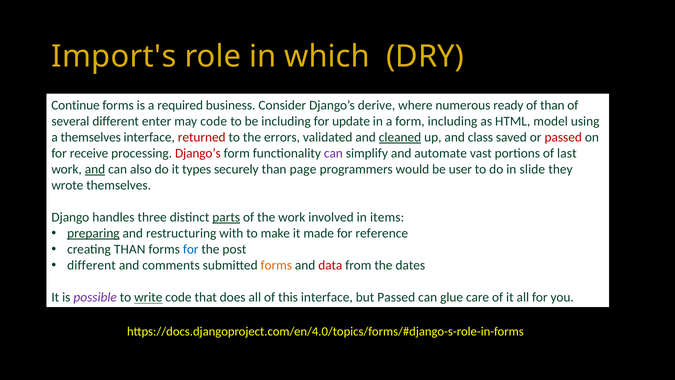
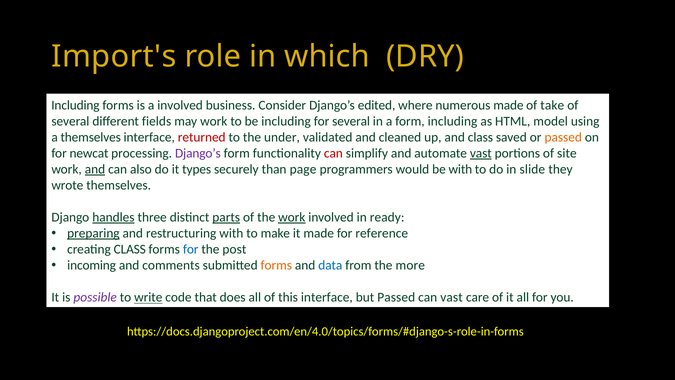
Continue: Continue -> Including (75, 105)
a required: required -> involved (180, 105)
derive: derive -> edited (377, 105)
numerous ready: ready -> made (508, 105)
of than: than -> take (552, 105)
enter: enter -> fields (157, 121)
may code: code -> work (214, 121)
for update: update -> several (351, 121)
errors: errors -> under (282, 137)
cleaned underline: present -> none (400, 137)
passed colour: red -> orange (563, 137)
receive: receive -> newcat (89, 153)
Django’s colour: red -> purple (198, 153)
can colour: purple -> red (333, 153)
vast underline: none -> present (481, 153)
last: last -> site (567, 153)
be user: user -> with (460, 169)
handles underline: none -> present (113, 217)
work underline: none -> present (292, 217)
items: items -> ready (387, 217)
creating THAN: THAN -> CLASS (130, 249)
different: different -> incoming (92, 265)
data colour: red -> blue (330, 265)
dates: dates -> more (410, 265)
can glue: glue -> vast (452, 297)
